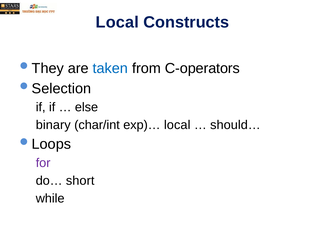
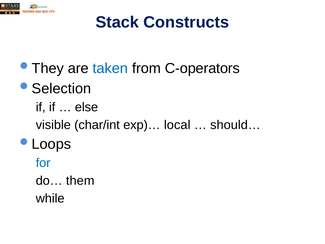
Local: Local -> Stack (117, 22)
binary: binary -> visible (53, 125)
for colour: purple -> blue (43, 163)
short: short -> them (80, 180)
